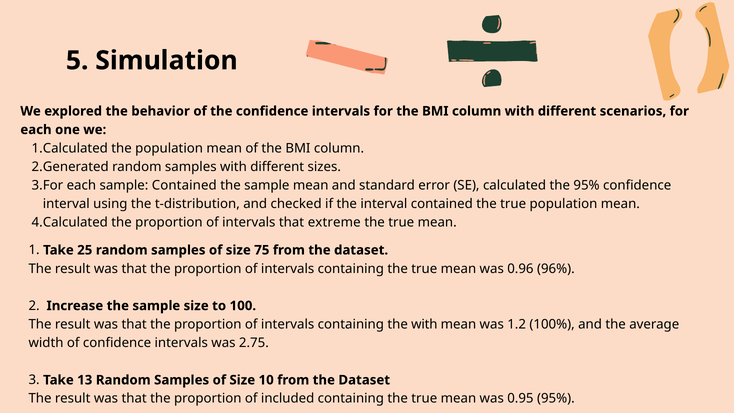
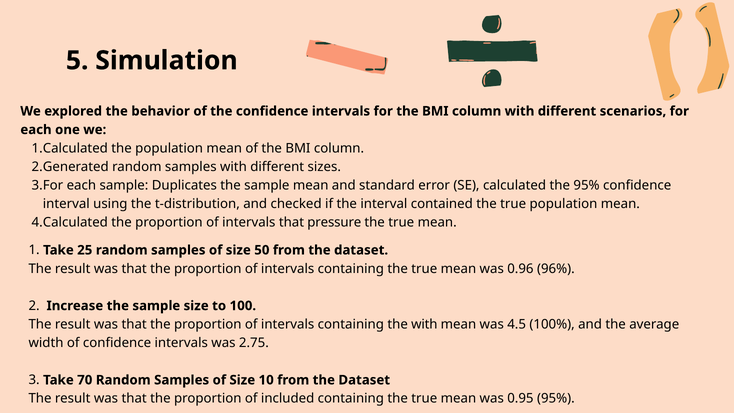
sample Contained: Contained -> Duplicates (184, 185)
extreme: extreme -> pressure (334, 222)
75: 75 -> 50 (262, 250)
1.2: 1.2 -> 4.5 (517, 324)
13: 13 -> 70 (85, 380)
